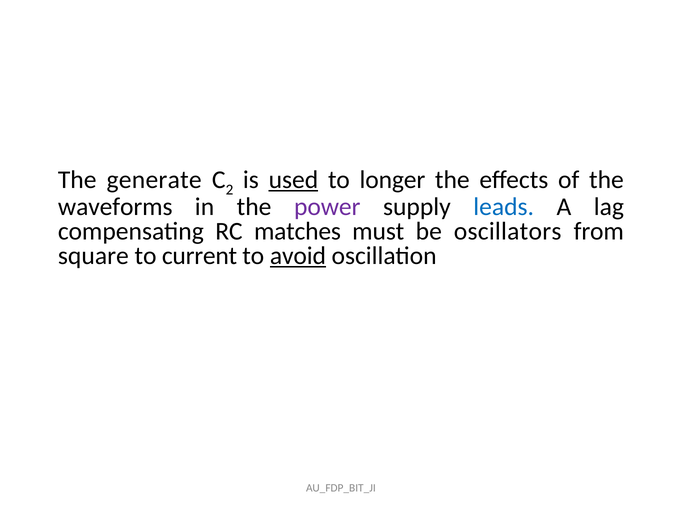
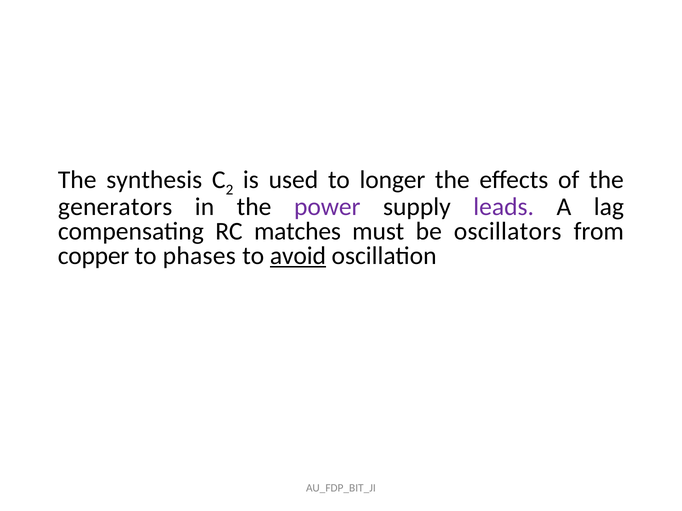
generate: generate -> synthesis (154, 180)
used underline: present -> none (293, 180)
waveforms: waveforms -> generators (115, 207)
leads colour: blue -> purple (504, 207)
square: square -> copper (94, 256)
current: current -> phases (199, 256)
